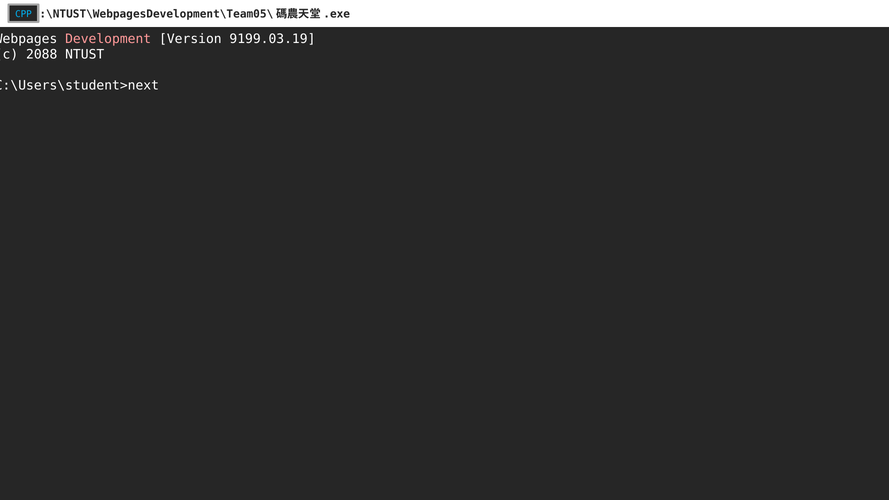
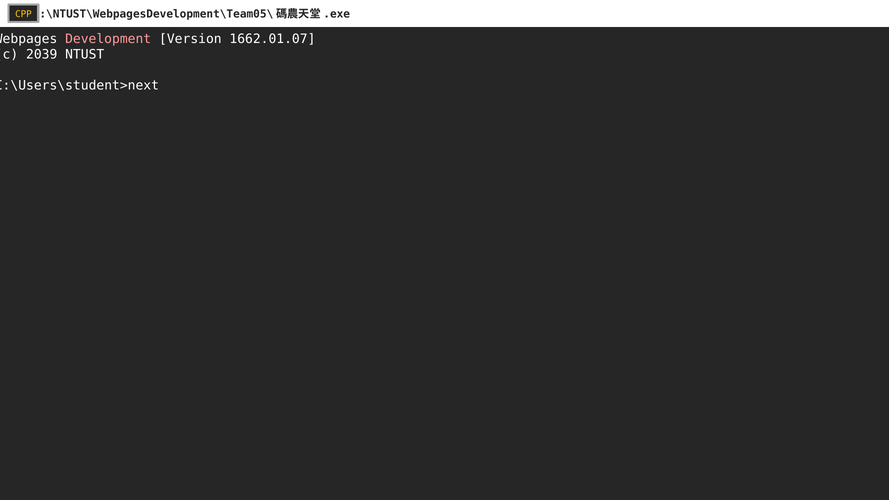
CPP colour: light blue -> yellow (23, 14)
9199.03.19: 9199.03.19 -> 1662.01.07 (272, 39)
2088: 2088 -> 2039 (42, 54)
